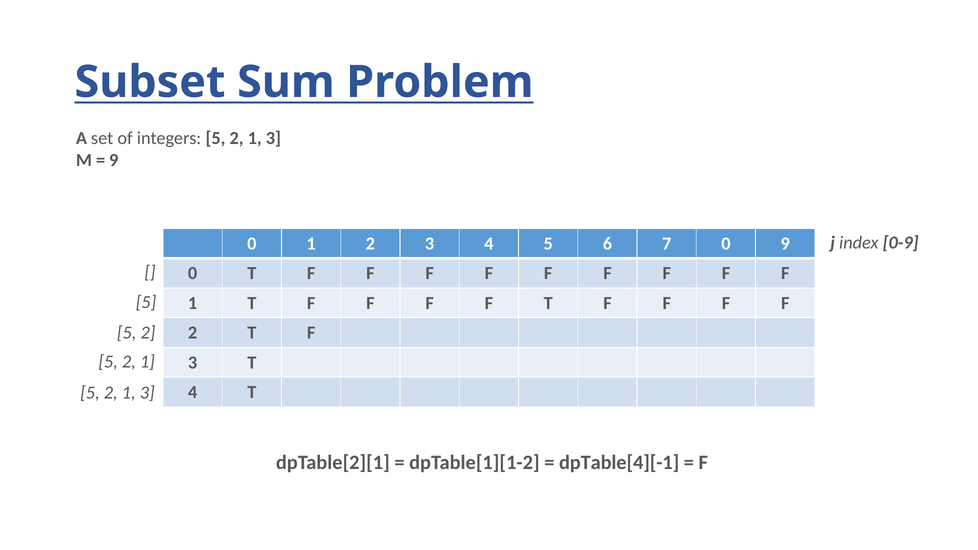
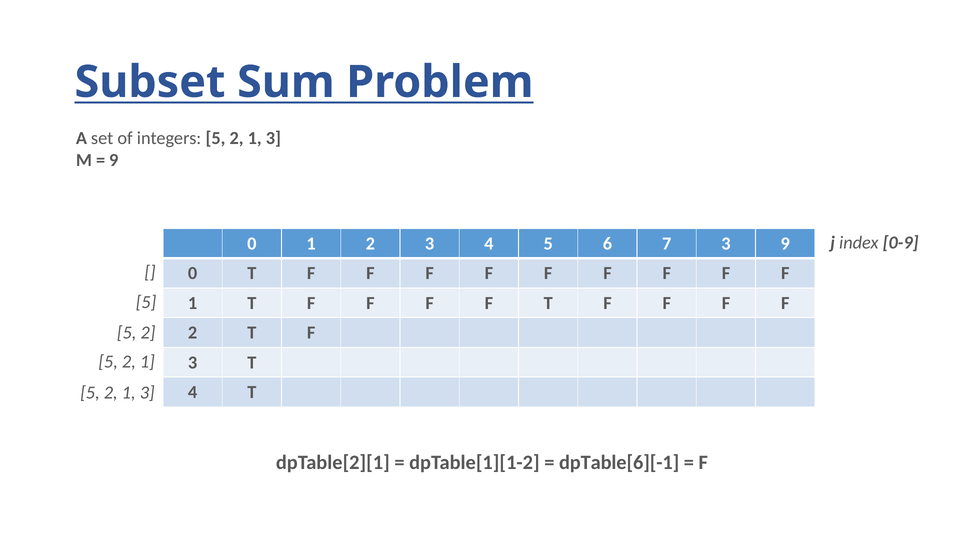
7 0: 0 -> 3 (726, 244)
dpTable[4][-1: dpTable[4][-1 -> dpTable[6][-1 (619, 463)
